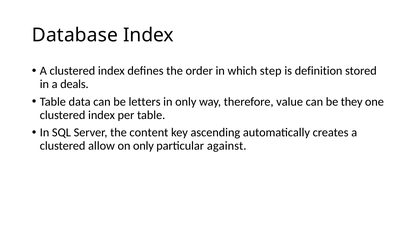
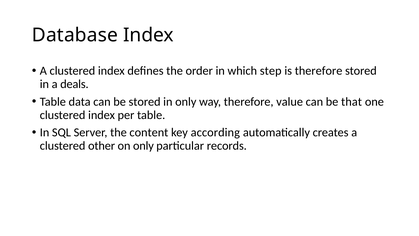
is definition: definition -> therefore (319, 71)
be letters: letters -> stored (145, 102)
they: they -> that (352, 102)
ascending: ascending -> according (215, 132)
allow: allow -> other (102, 146)
against: against -> records (227, 146)
